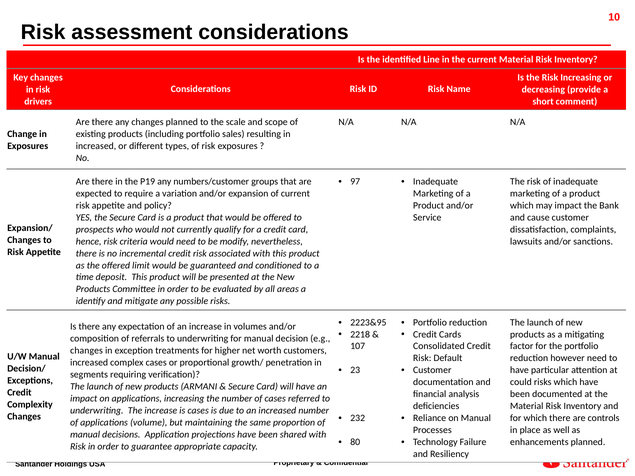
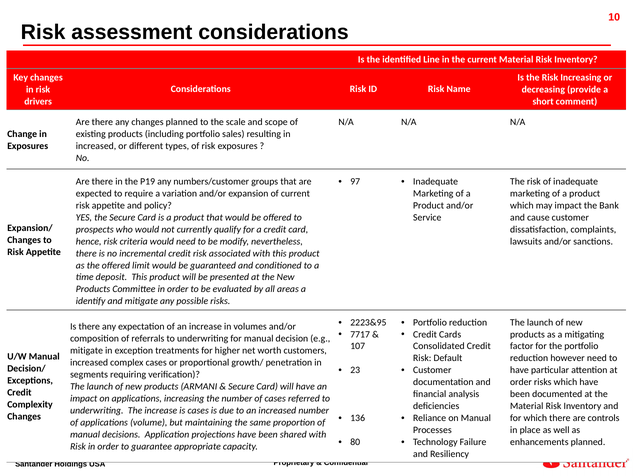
2218: 2218 -> 7717 (360, 334)
changes: changes -> mitigate (87, 351)
could: could -> order (521, 382)
232: 232 -> 136 (358, 418)
